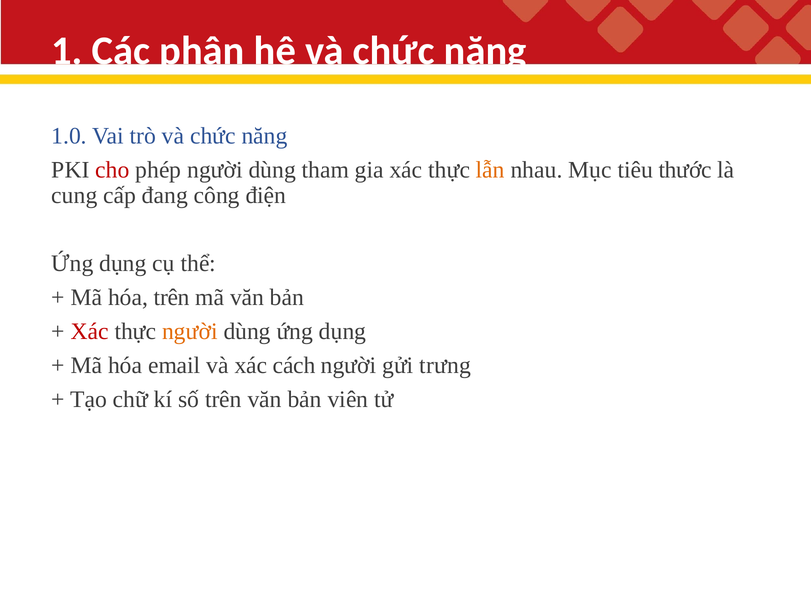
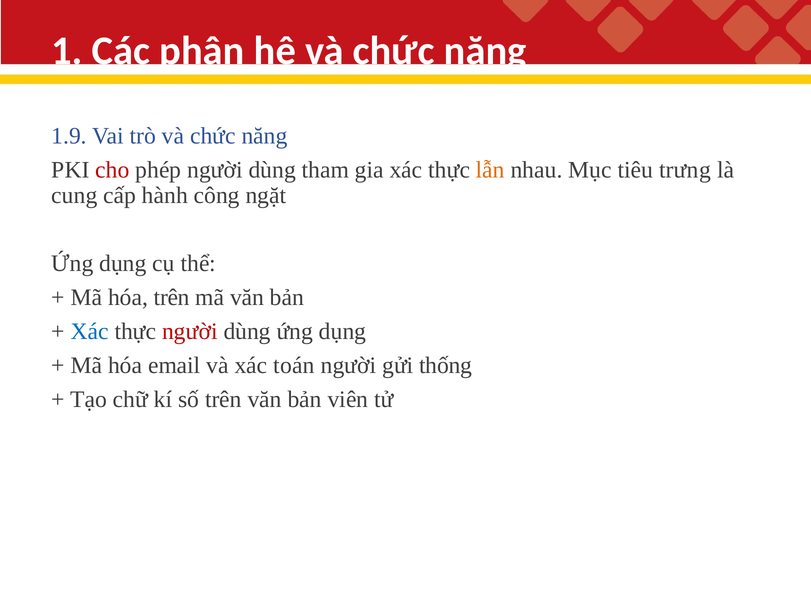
1.0: 1.0 -> 1.9 (69, 136)
thước: thước -> trưng (685, 170)
đang: đang -> hành (165, 196)
điện: điện -> ngặt (266, 196)
Xác colour: red -> blue (90, 332)
người colour: orange -> red (190, 332)
cách: cách -> toán (294, 366)
trưng: trưng -> thống (446, 366)
